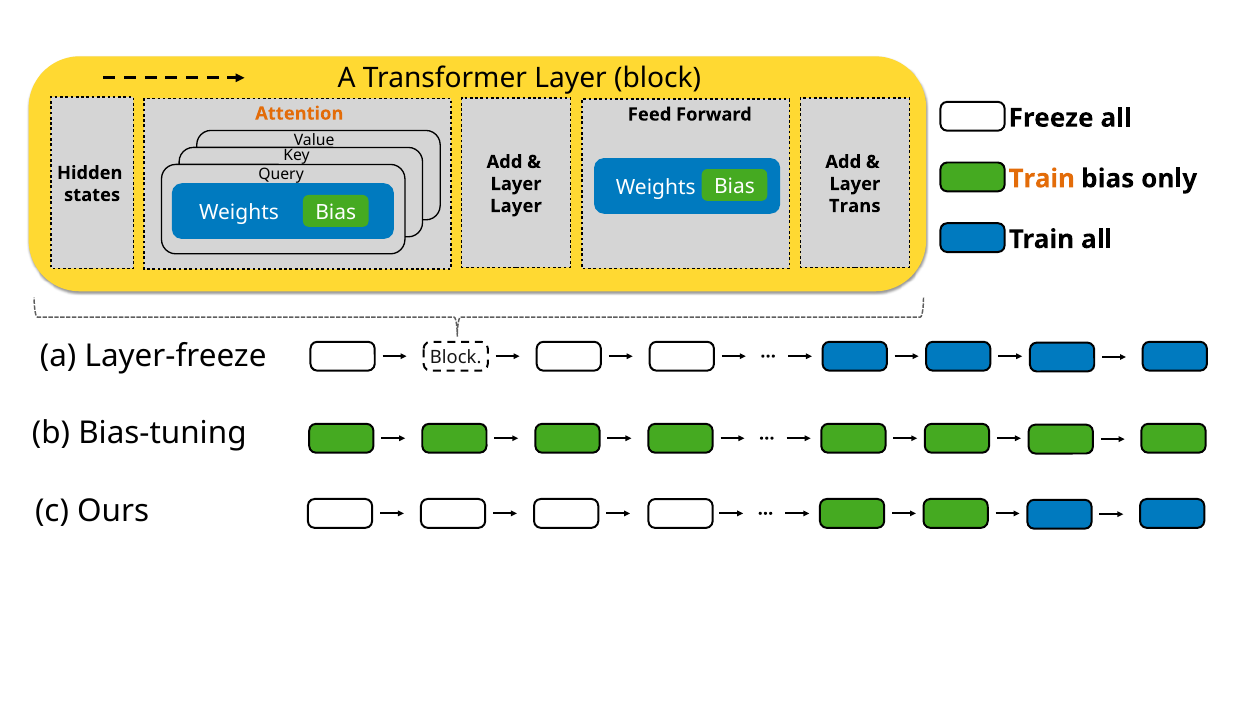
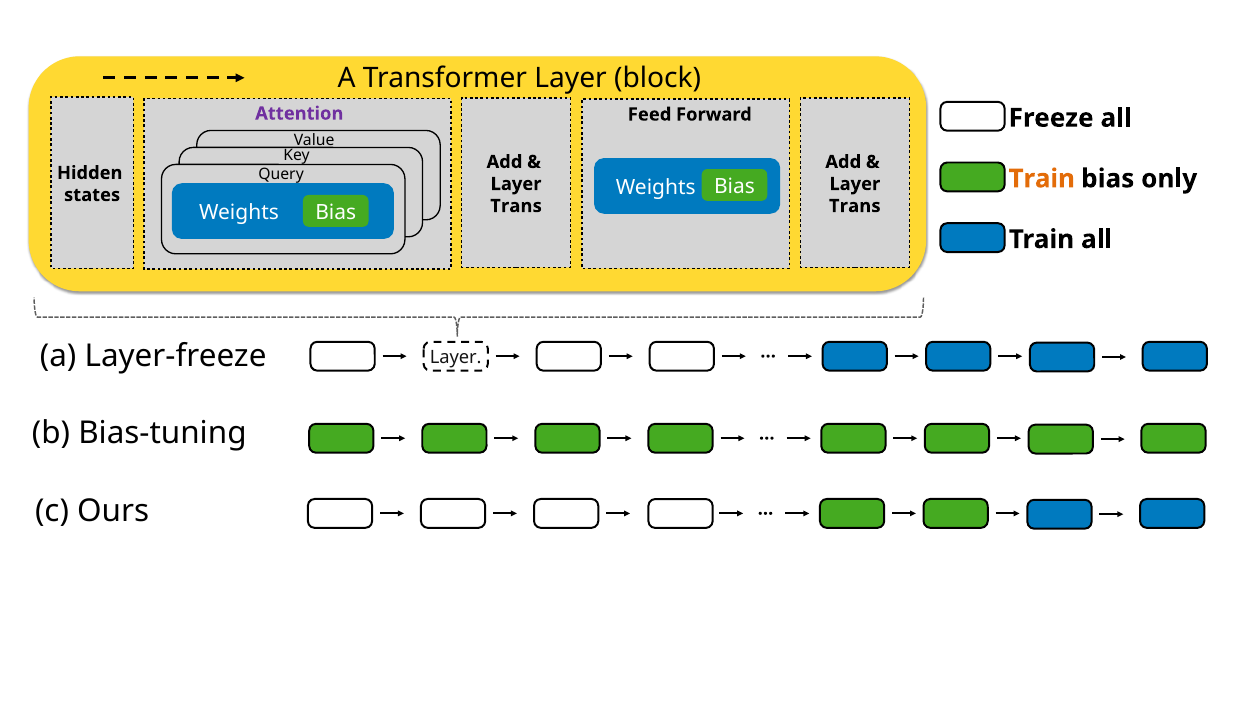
Attention colour: orange -> purple (299, 113)
Layer: Layer -> Trans (516, 206)
Block: Block -> Layer (456, 357)
